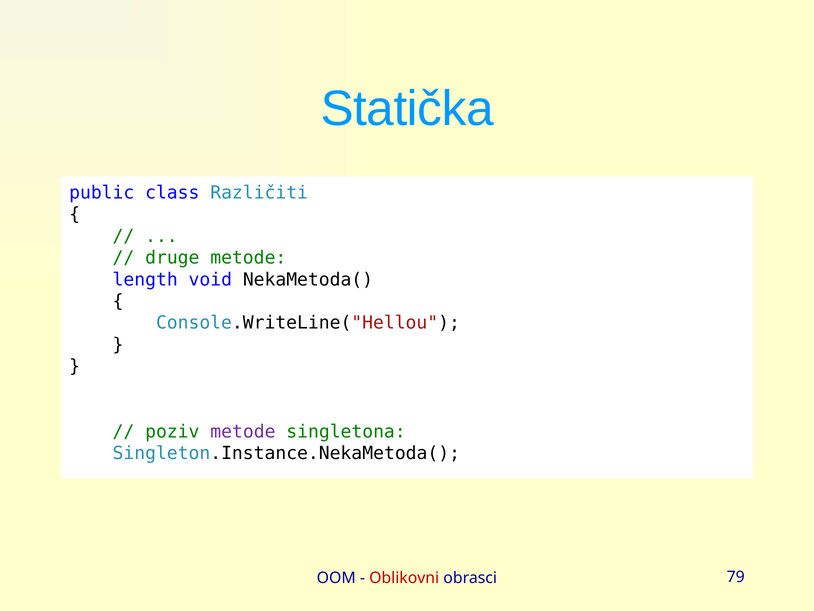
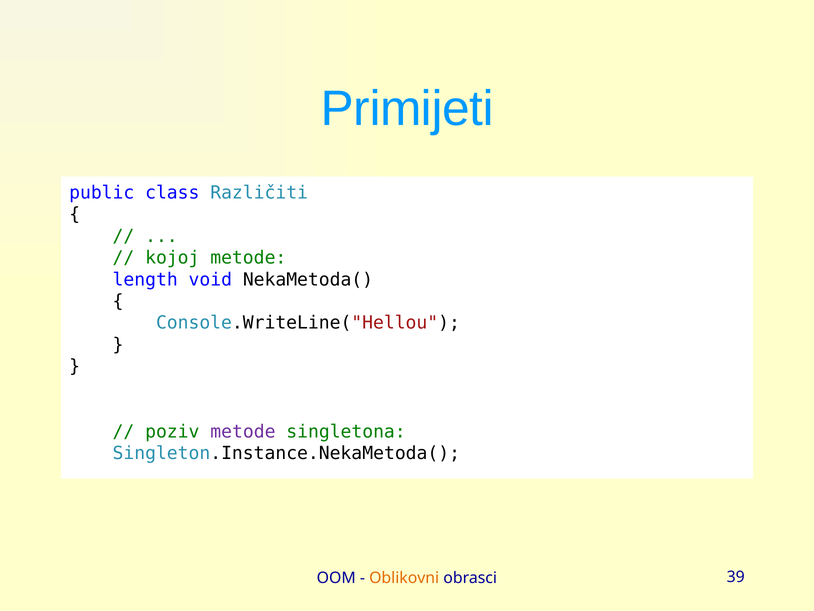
Statička: Statička -> Primijeti (407, 109)
druge: druge -> kojoj (172, 258)
Oblikovni colour: red -> orange (404, 578)
79: 79 -> 39 (736, 576)
